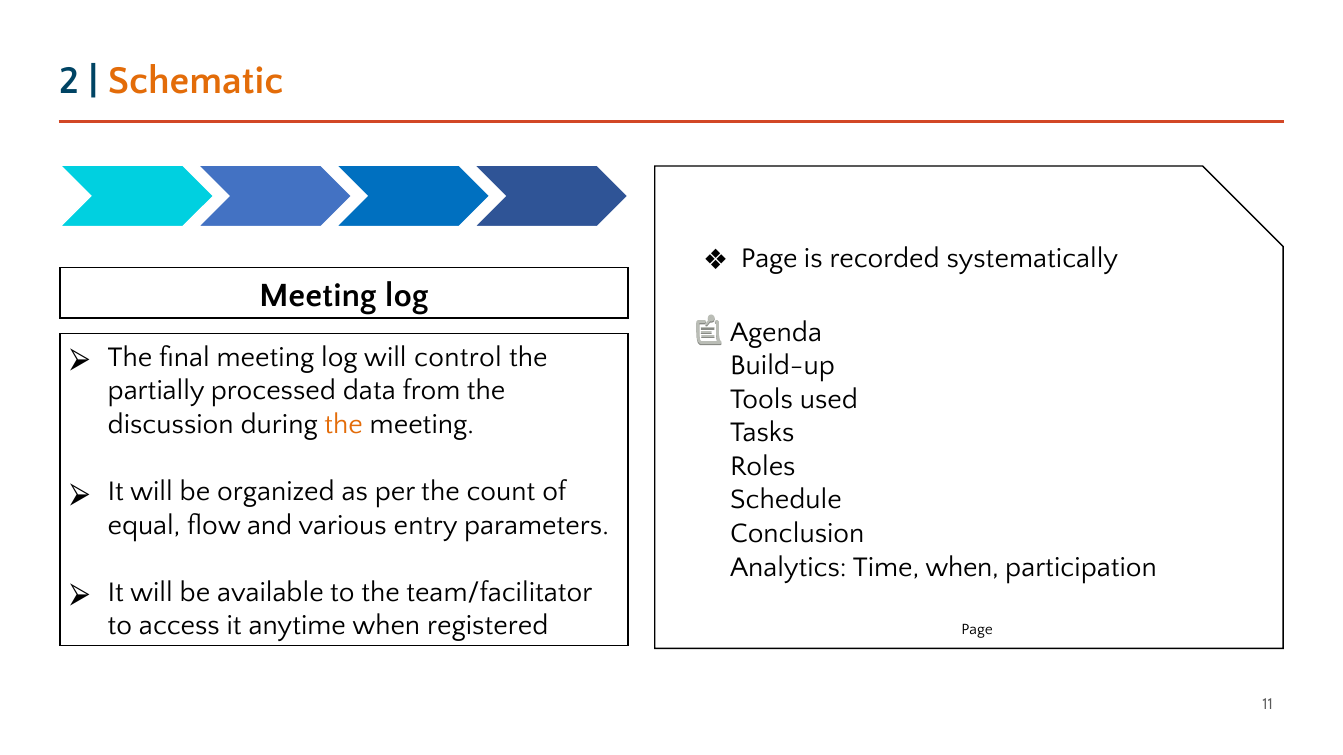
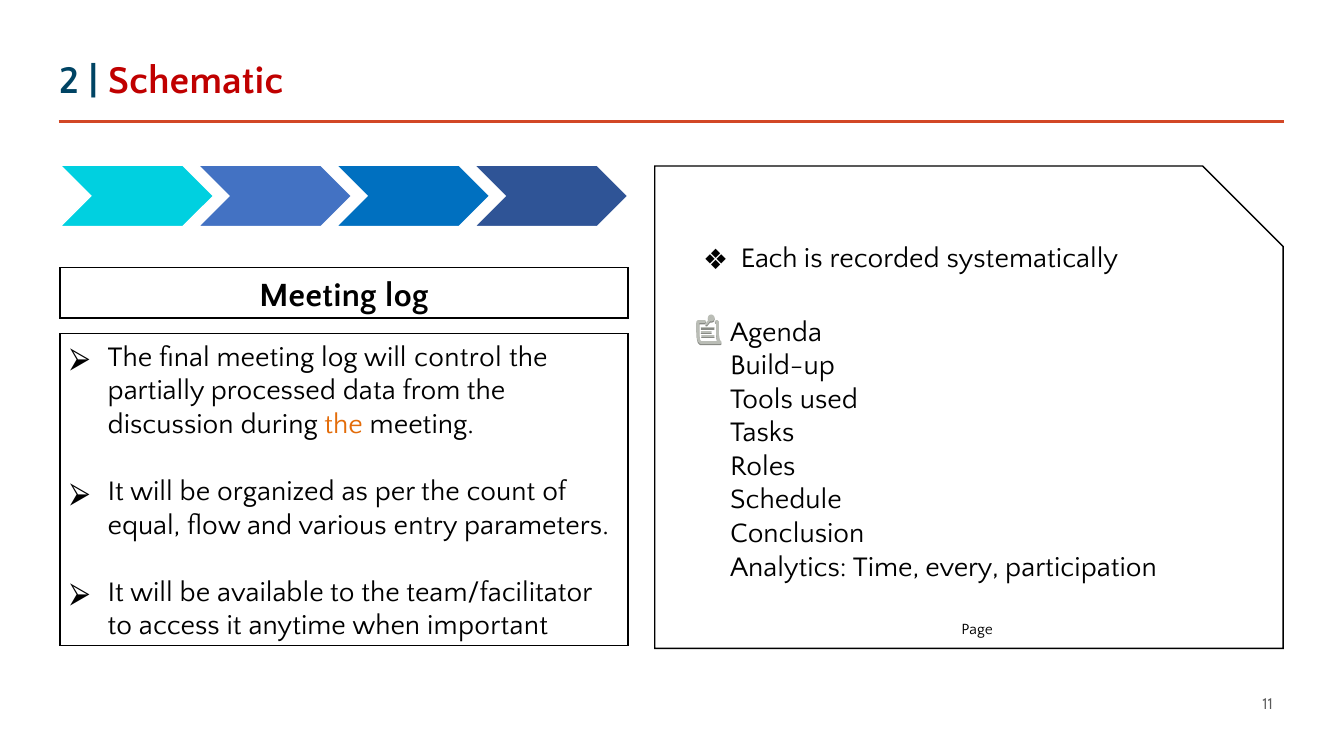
Schematic colour: orange -> red (196, 80)
Page: Page -> Each (769, 258)
Time when: when -> every (962, 567)
registered: registered -> important (488, 626)
